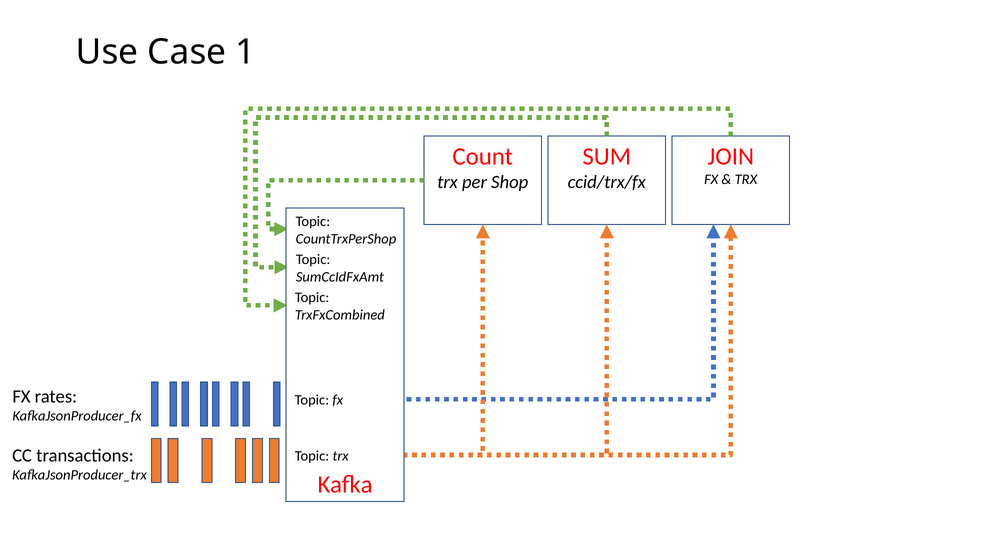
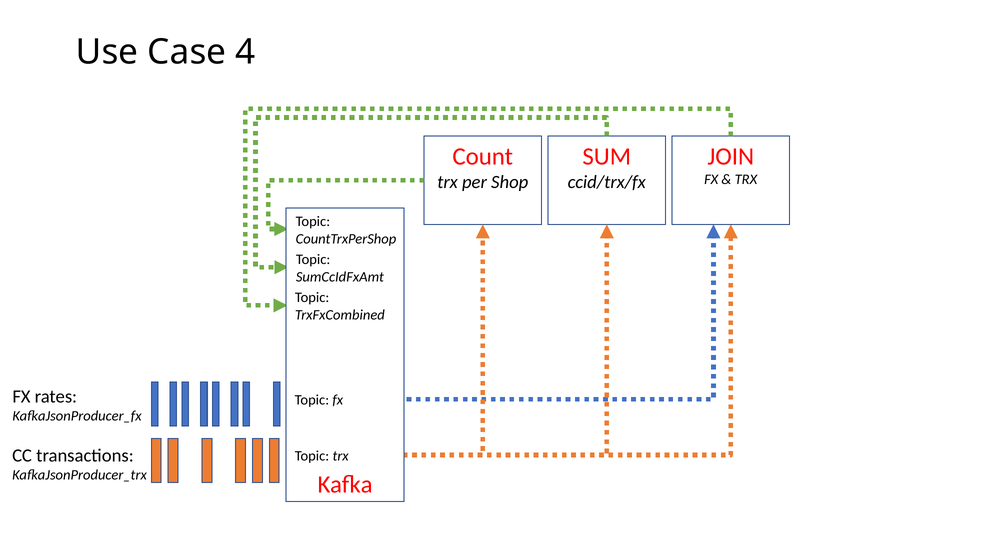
1: 1 -> 4 (245, 52)
